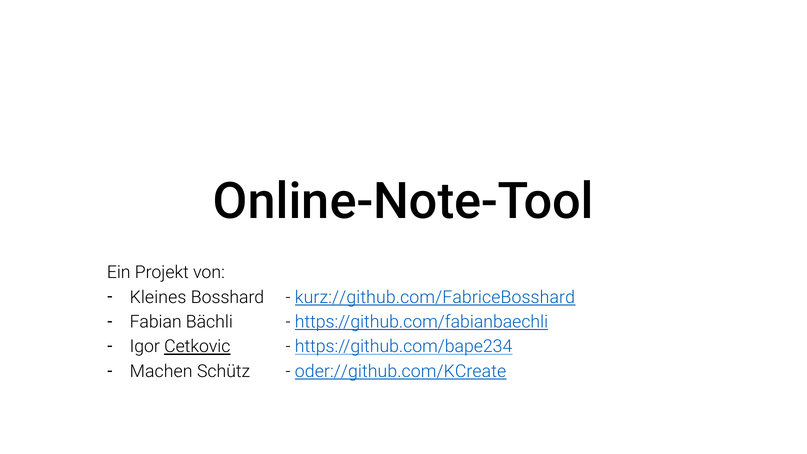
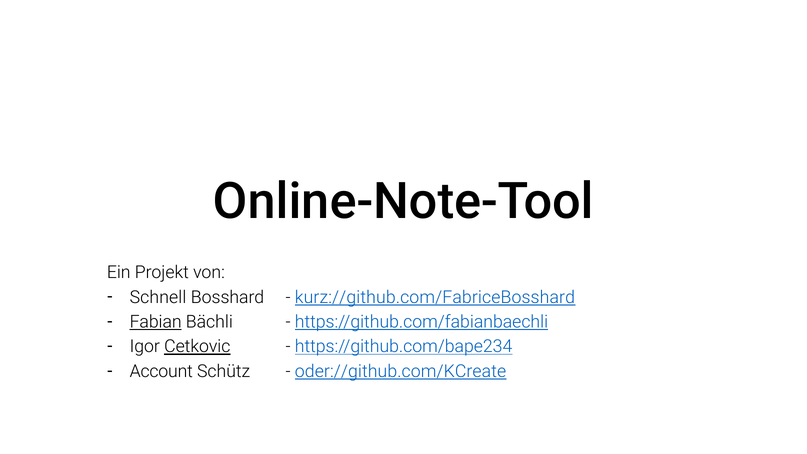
Kleines: Kleines -> Schnell (158, 297)
Fabian underline: none -> present (156, 322)
Machen: Machen -> Account (161, 371)
